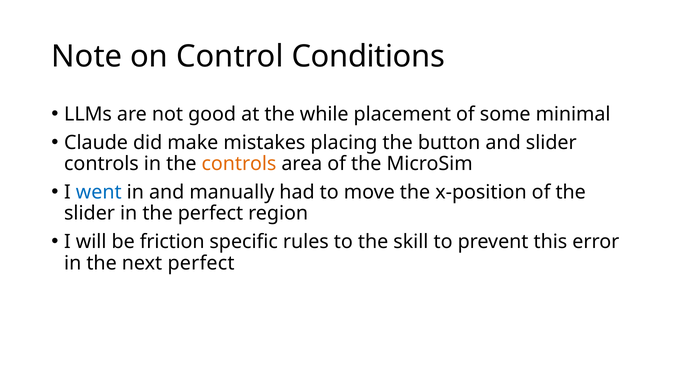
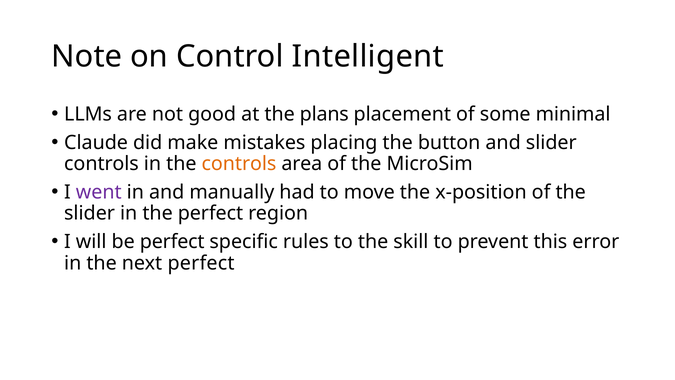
Conditions: Conditions -> Intelligent (368, 57)
while: while -> plans (324, 114)
went colour: blue -> purple (99, 192)
be friction: friction -> perfect (172, 242)
